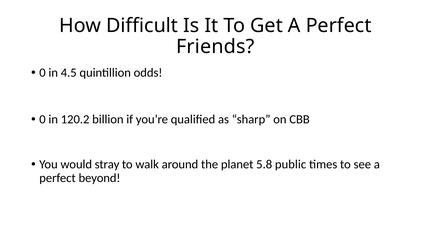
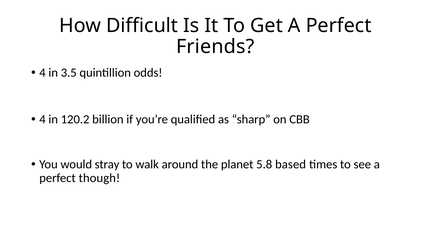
0: 0 -> 4 (43, 73)
4.5: 4.5 -> 3.5 (69, 73)
0: 0 -> 4 (43, 120)
public: public -> based (291, 165)
beyond: beyond -> though (99, 178)
